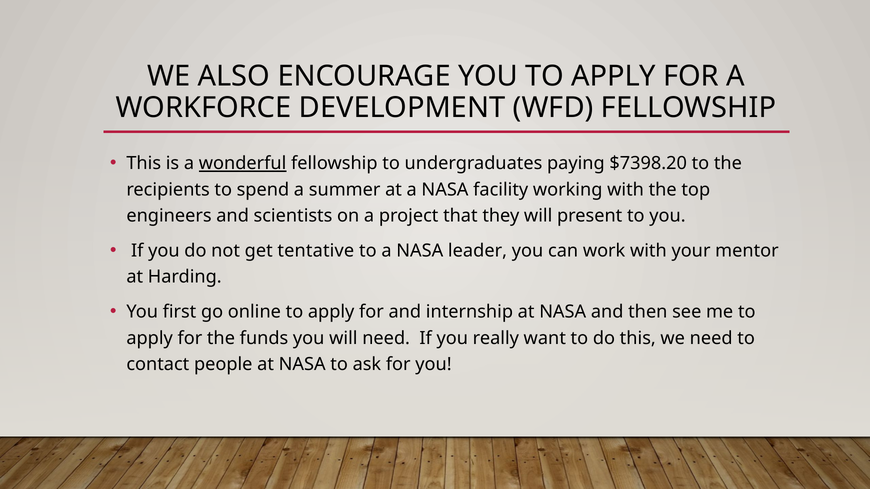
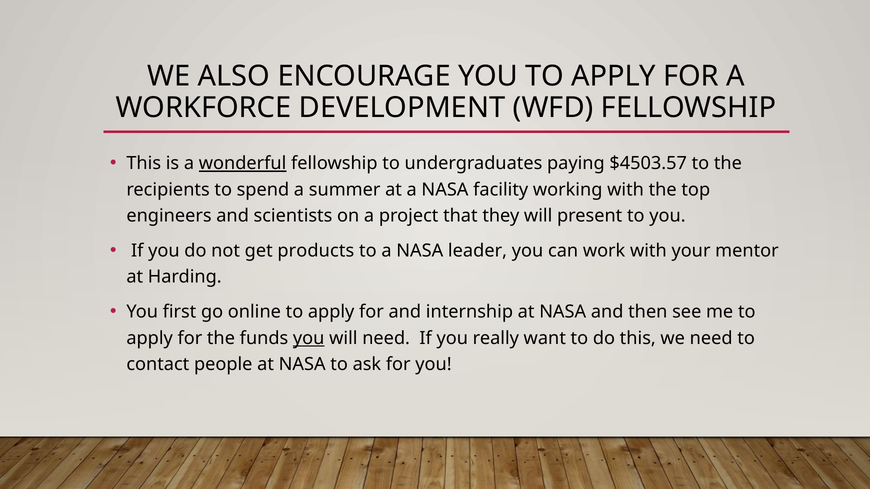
$7398.20: $7398.20 -> $4503.57 (648, 164)
tentative: tentative -> products (316, 251)
you underline: none -> present (309, 338)
